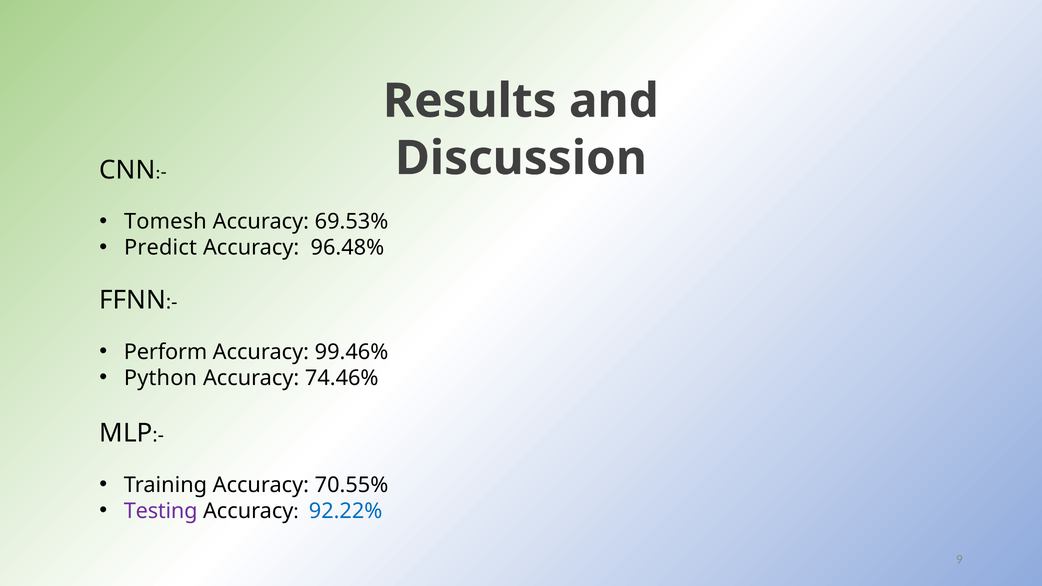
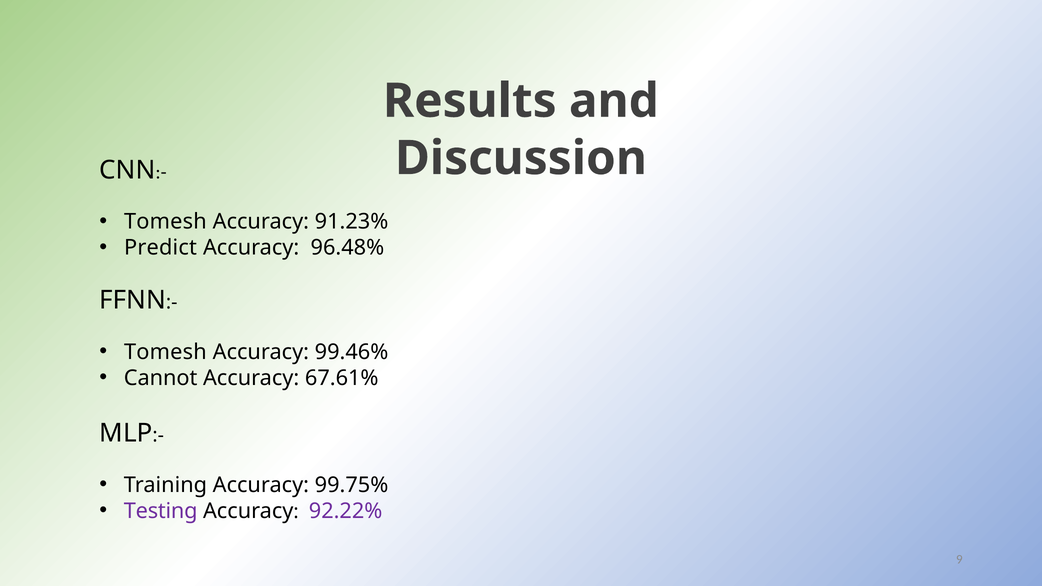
69.53%: 69.53% -> 91.23% (352, 222)
Perform: Perform -> Tomesh (165, 352)
Python: Python -> Cannot (161, 378)
74.46%: 74.46% -> 67.61% (342, 378)
70.55%: 70.55% -> 99.75% (352, 485)
92.22% colour: blue -> purple (346, 511)
